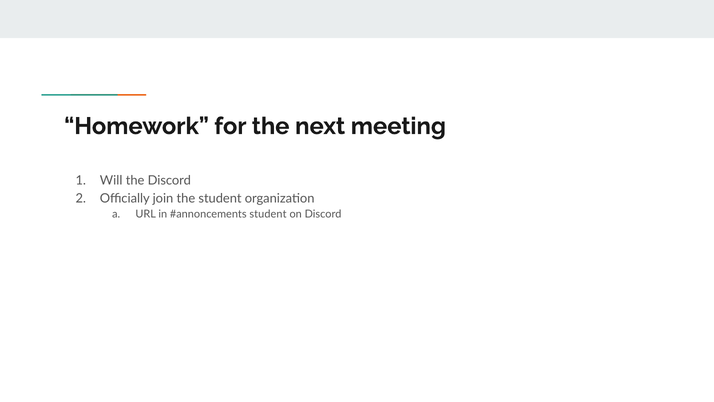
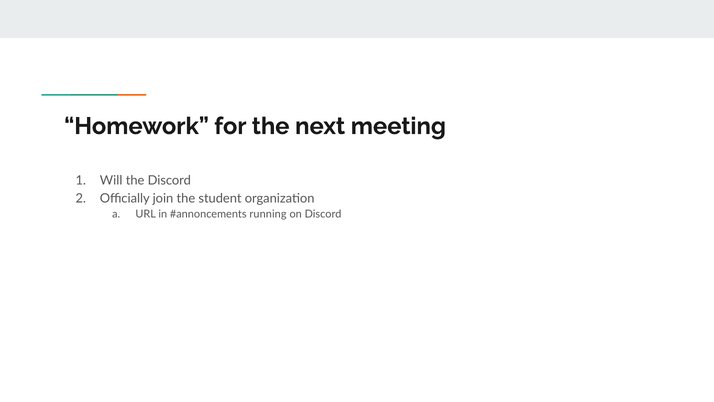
student: student -> running (268, 214)
